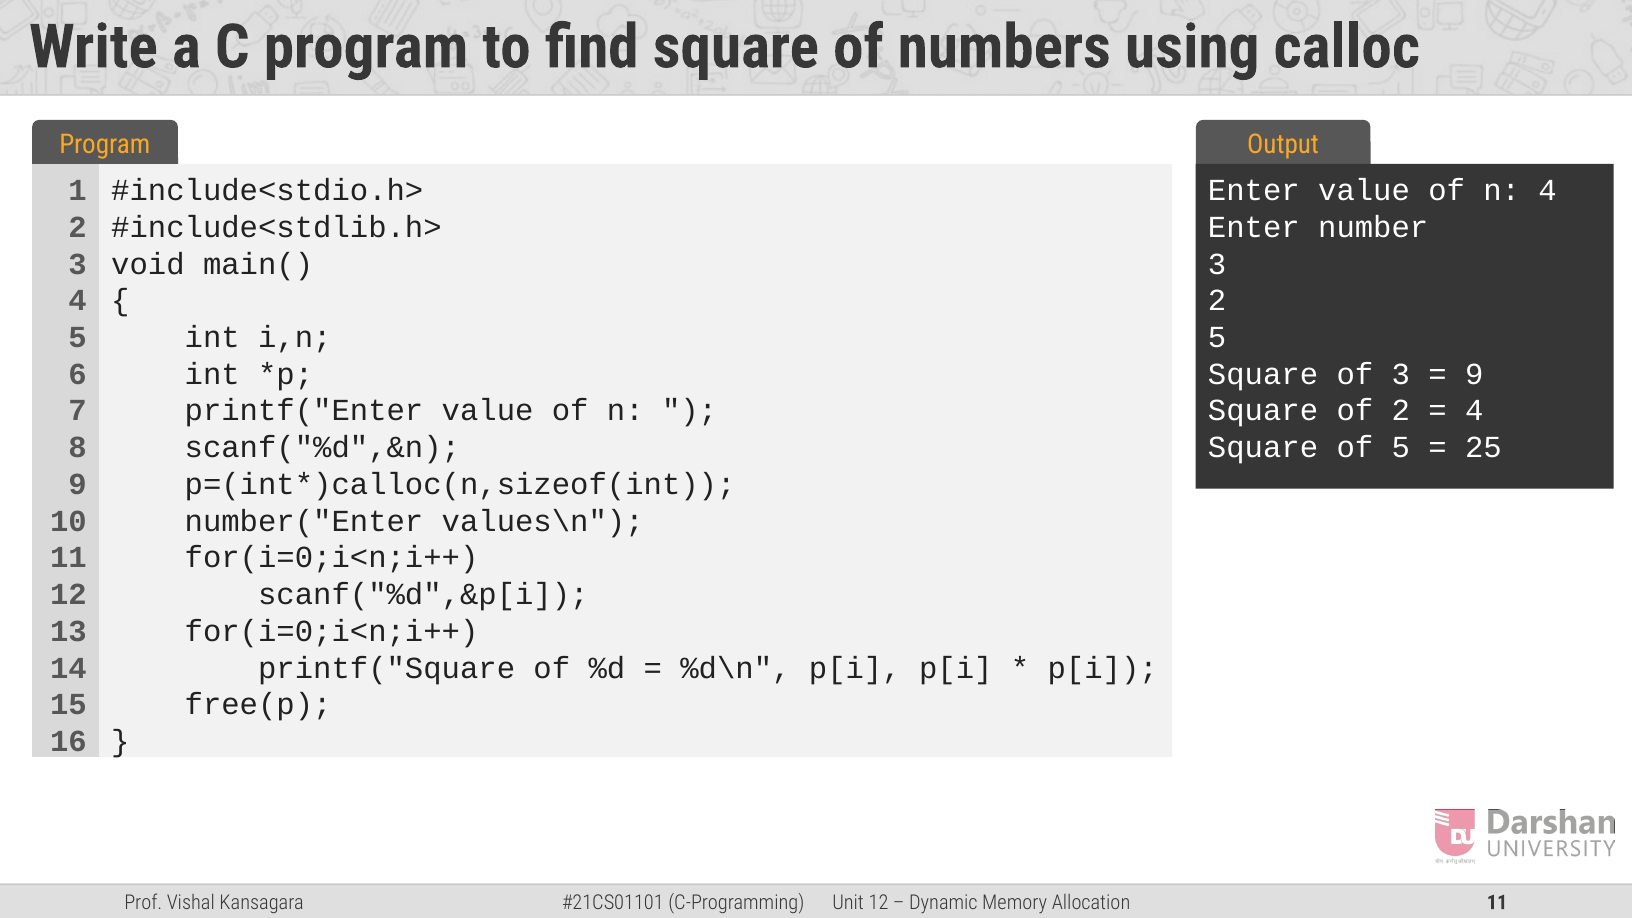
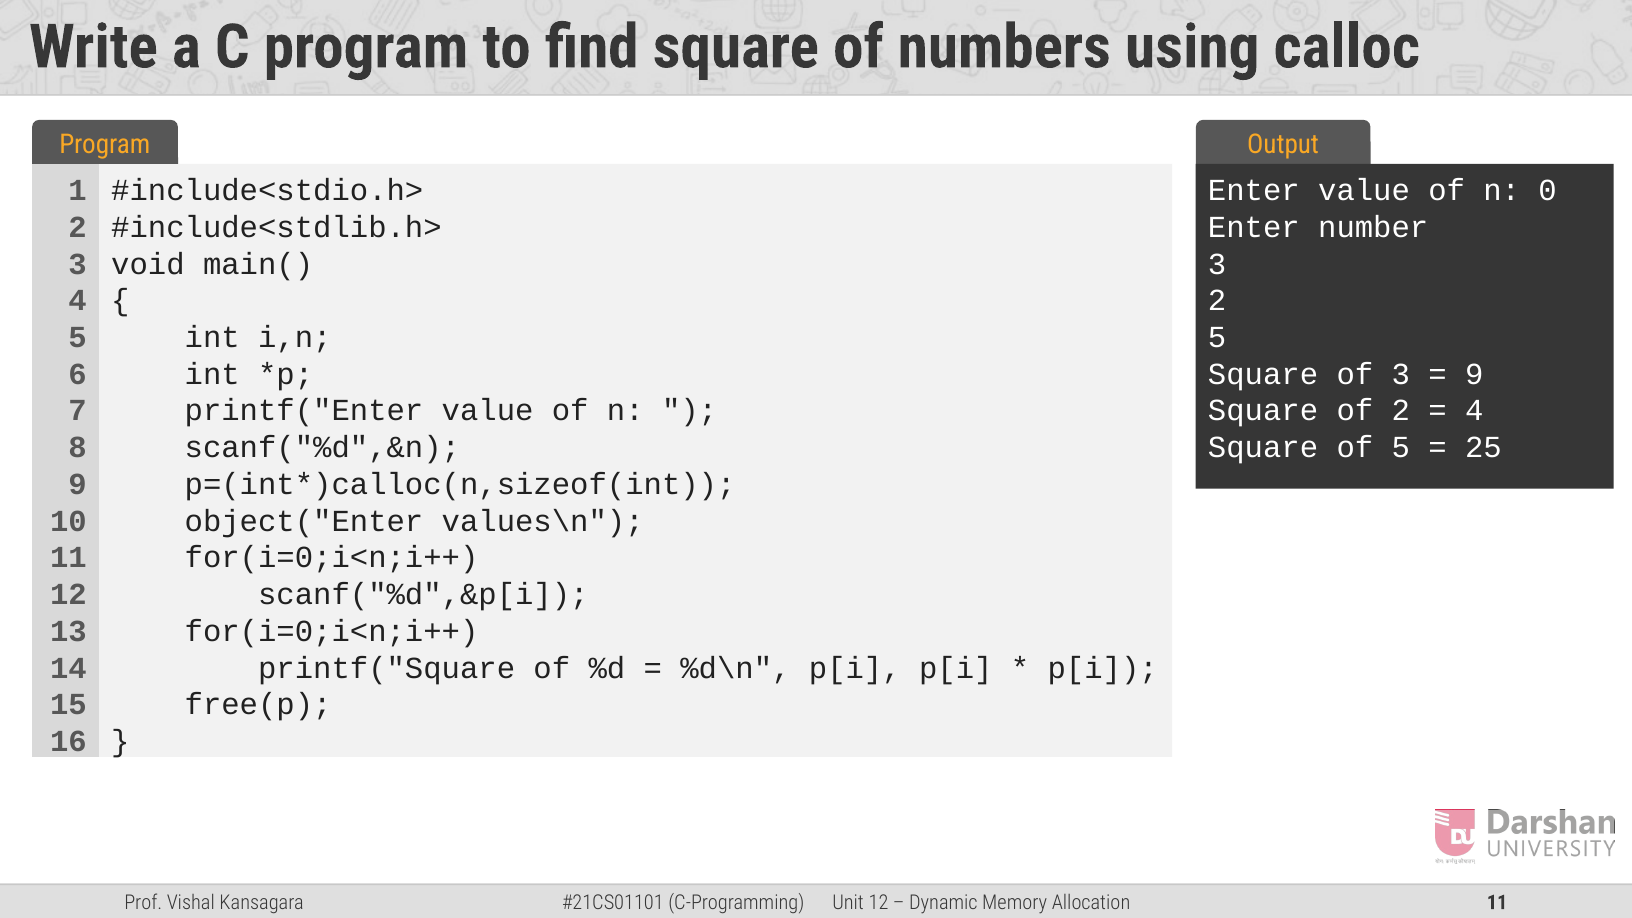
n 4: 4 -> 0 (1548, 191)
number("Enter: number("Enter -> object("Enter (304, 521)
